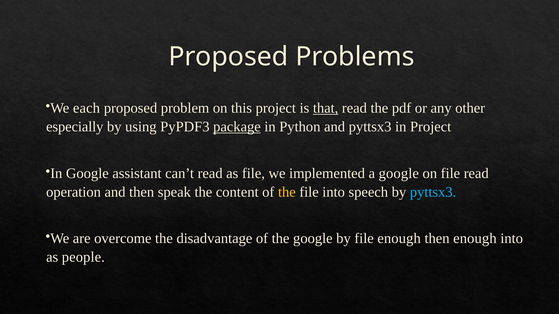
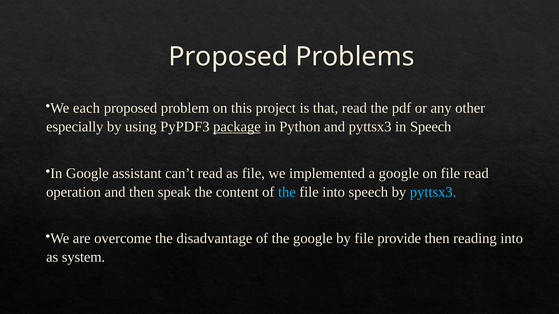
that underline: present -> none (326, 108)
in Project: Project -> Speech (431, 127)
the colour: yellow -> light blue (287, 192)
file enough: enough -> provide (399, 239)
then enough: enough -> reading (475, 239)
people: people -> system (83, 257)
